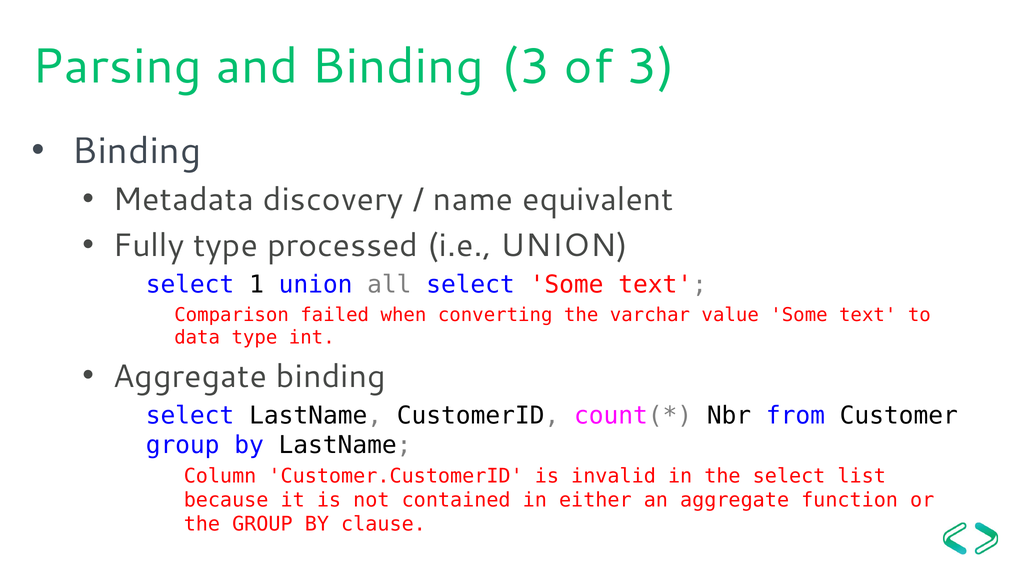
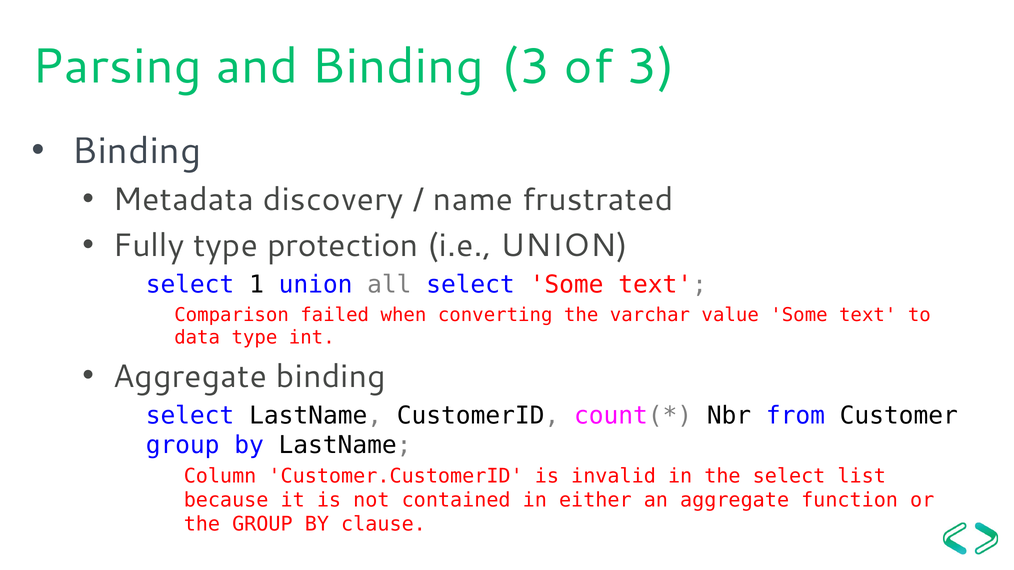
equivalent: equivalent -> frustrated (598, 200)
processed: processed -> protection (343, 246)
